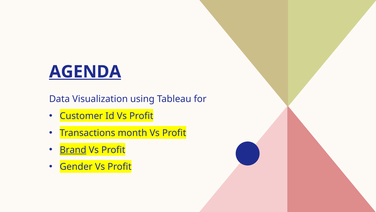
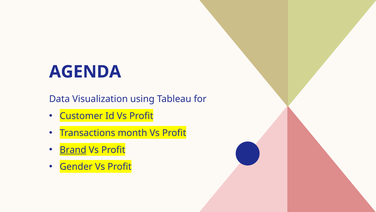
AGENDA underline: present -> none (85, 72)
